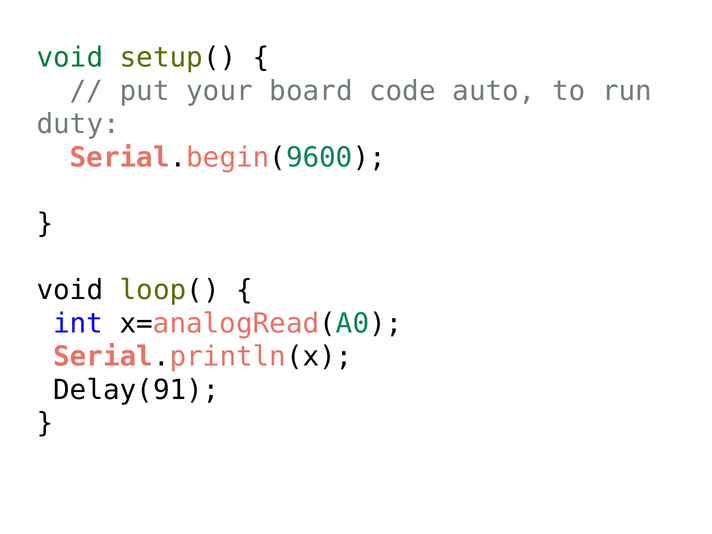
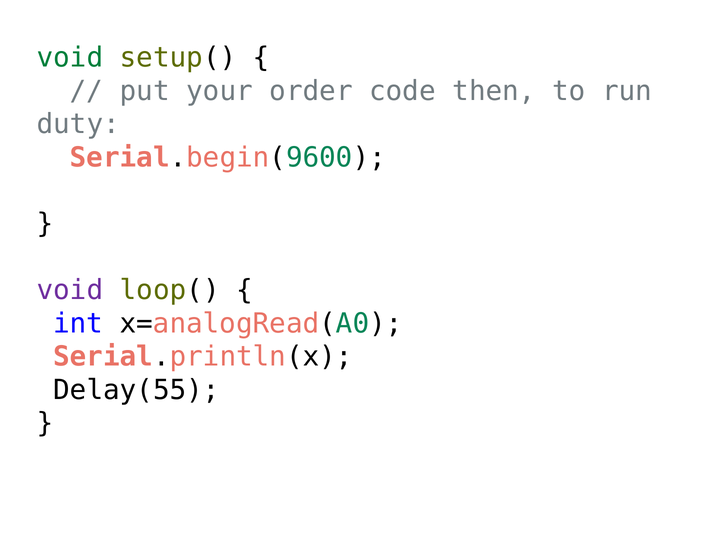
board: board -> order (311, 91)
auto: auto -> then (494, 91)
void colour: black -> purple (70, 290)
Delay(91: Delay(91 -> Delay(55 (136, 390)
